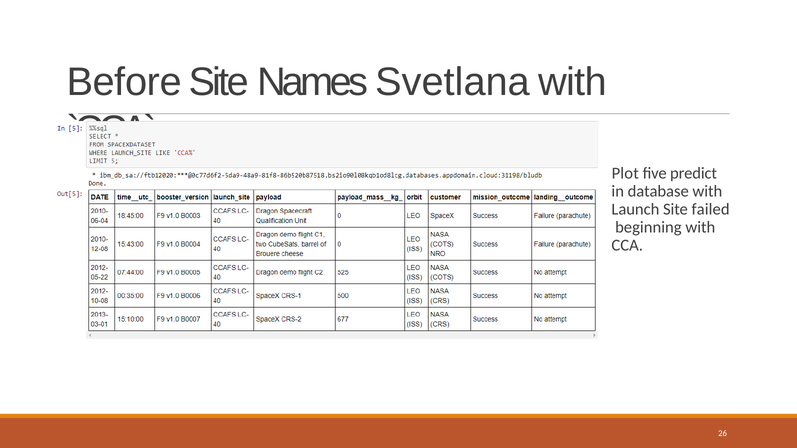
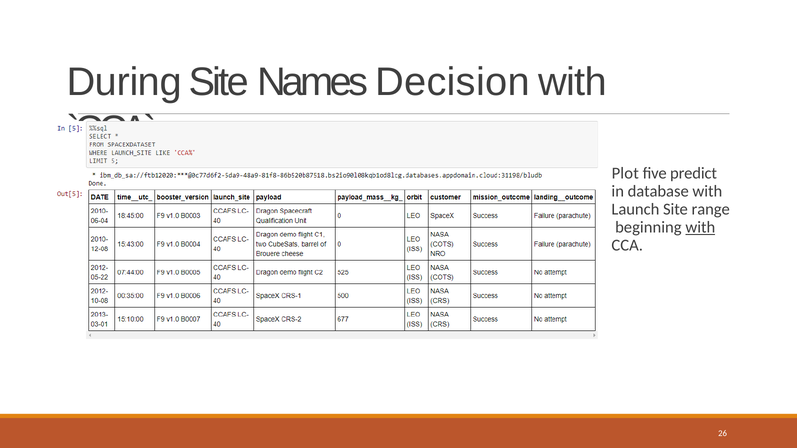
Before: Before -> During (124, 82)
Svetlana: Svetlana -> Decision (453, 82)
failed: failed -> range (711, 209)
with underline: none -> present (700, 227)
